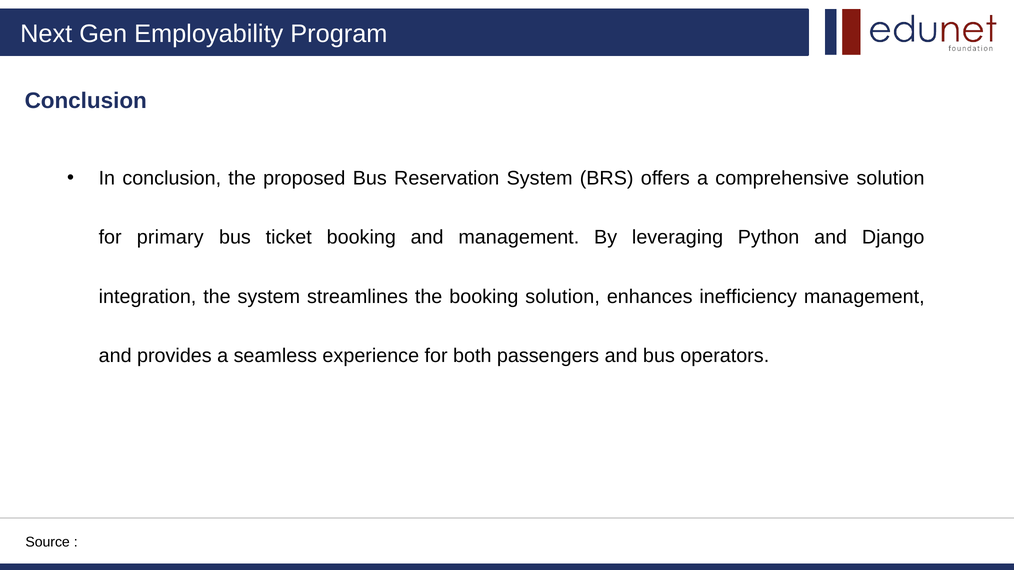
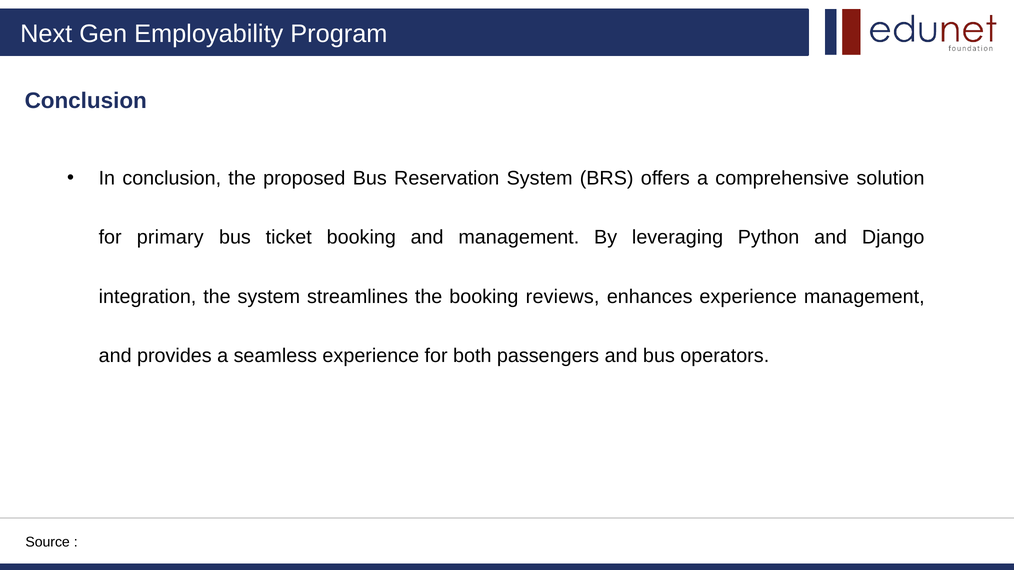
booking solution: solution -> reviews (563, 297)
enhances inefficiency: inefficiency -> experience (748, 297)
